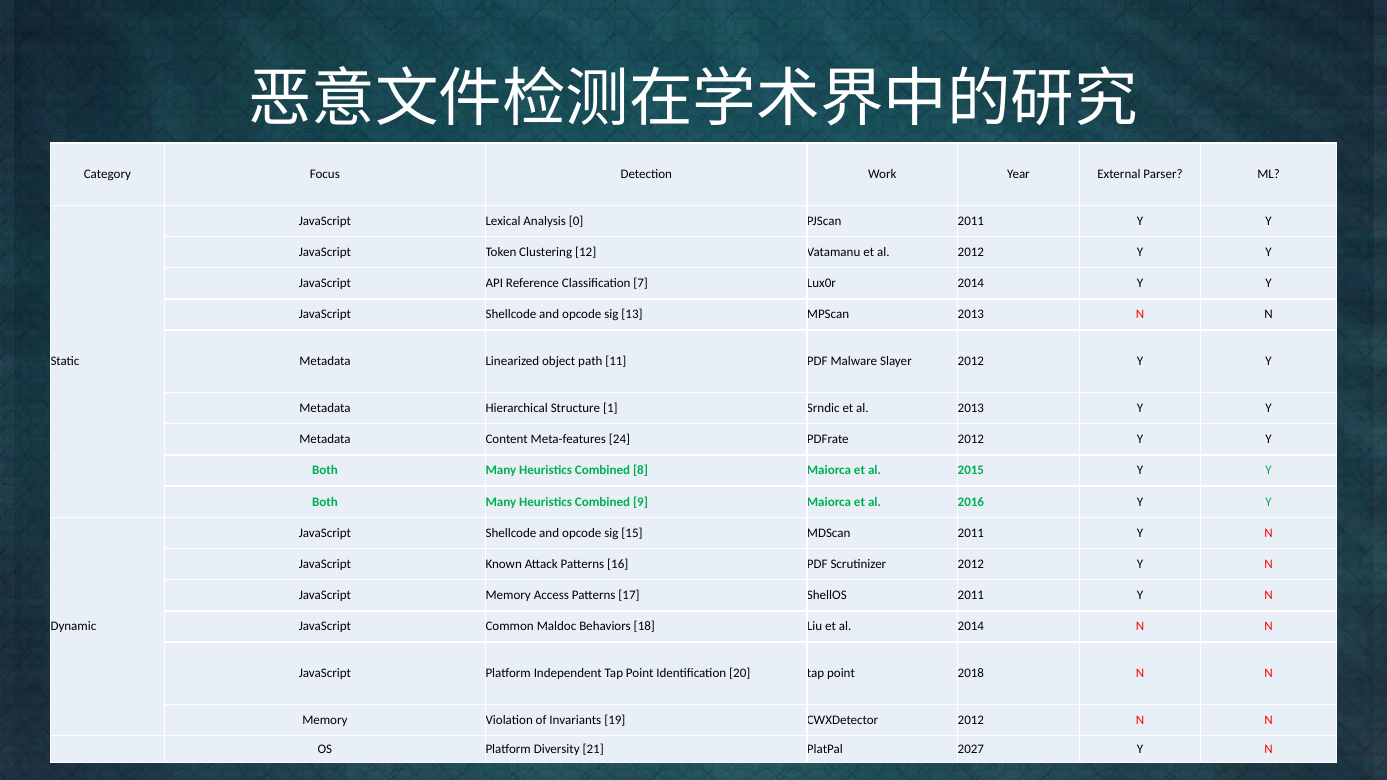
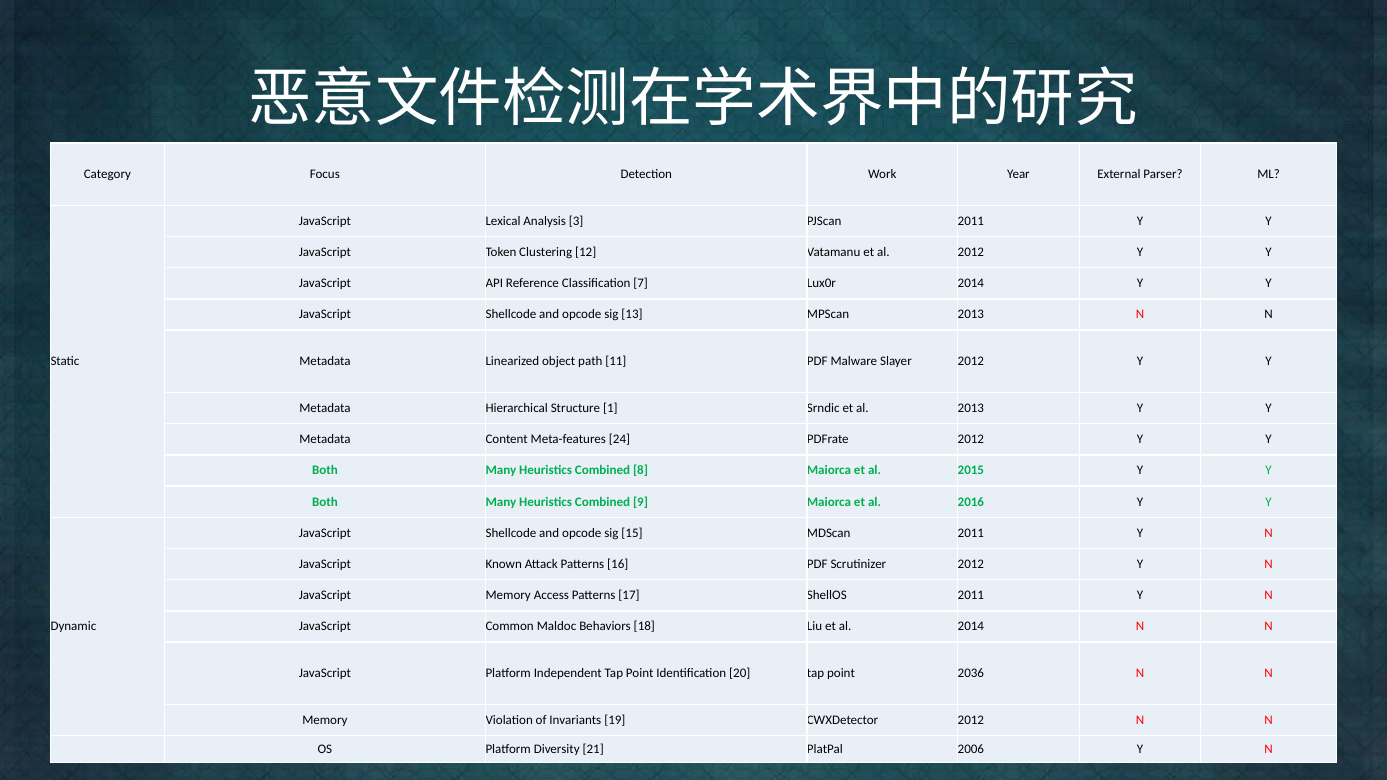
0: 0 -> 3 (576, 221)
2018: 2018 -> 2036 (971, 674)
2027: 2027 -> 2006 (971, 749)
